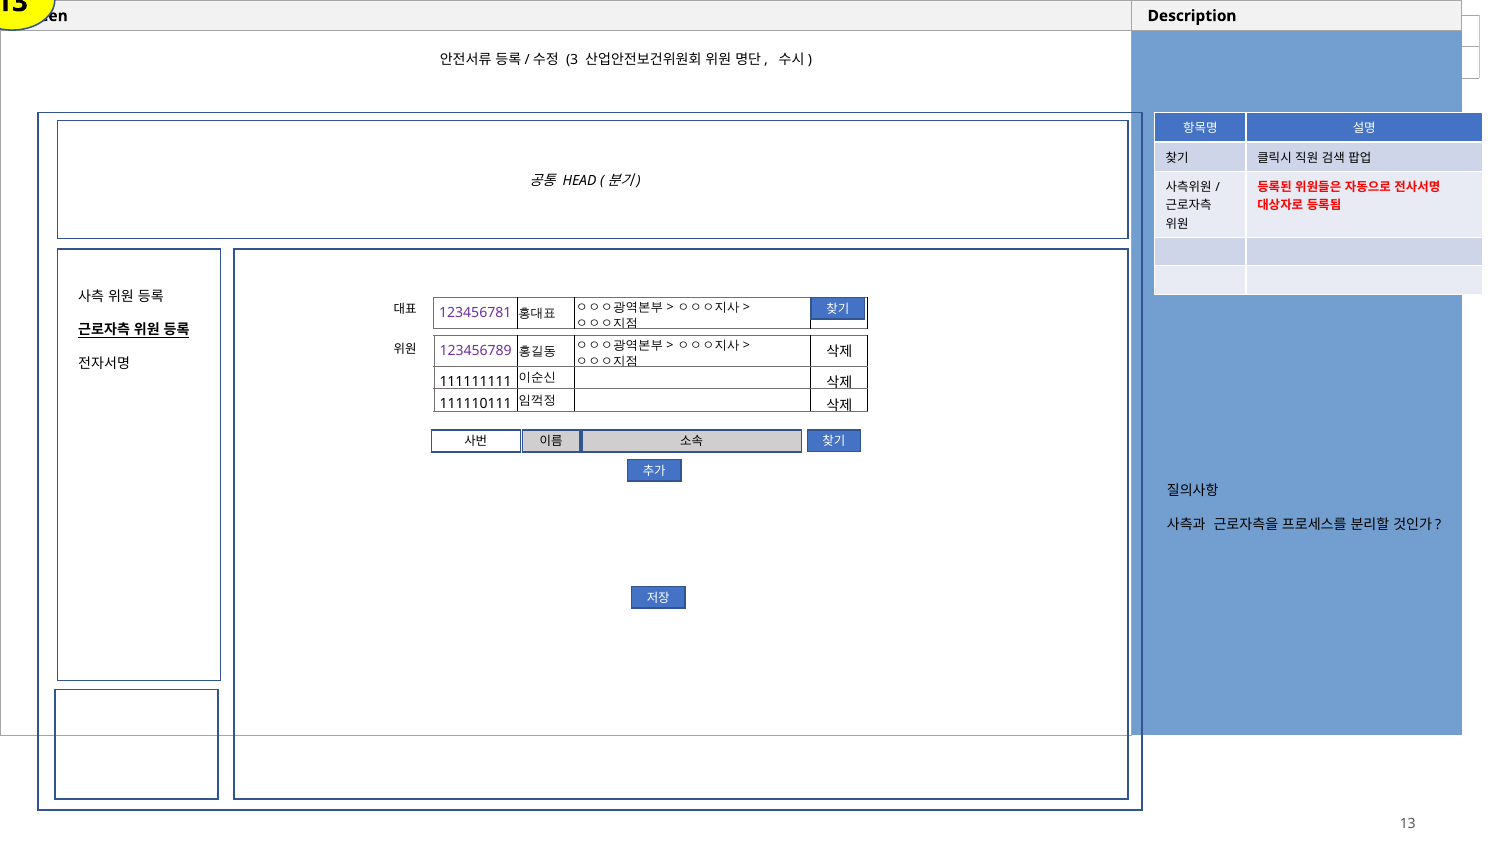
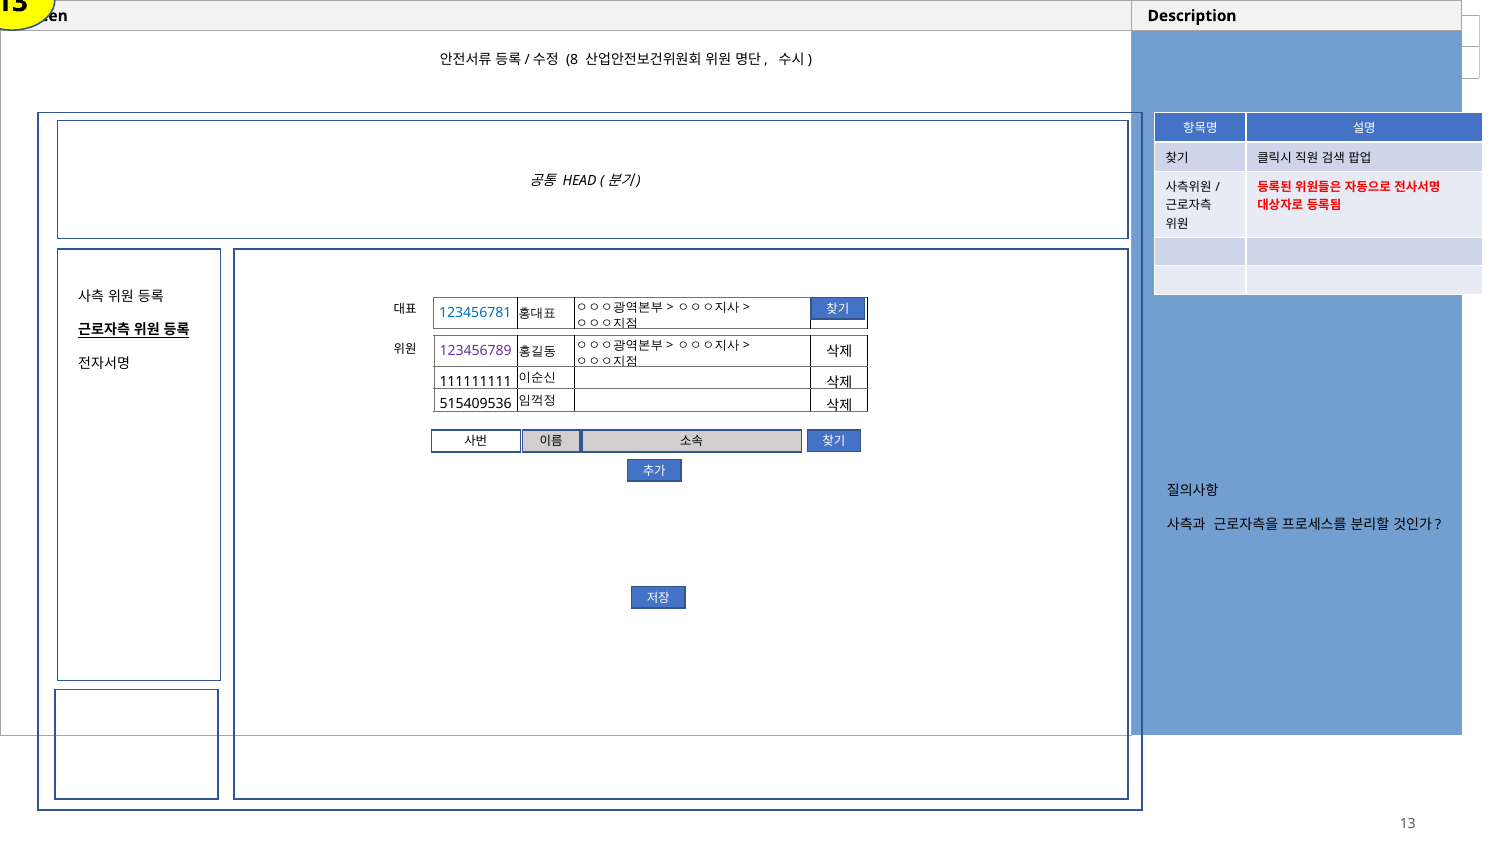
3: 3 -> 8 (572, 60)
123456781 colour: purple -> blue (475, 313)
111110111: 111110111 -> 515409536 (476, 404)
